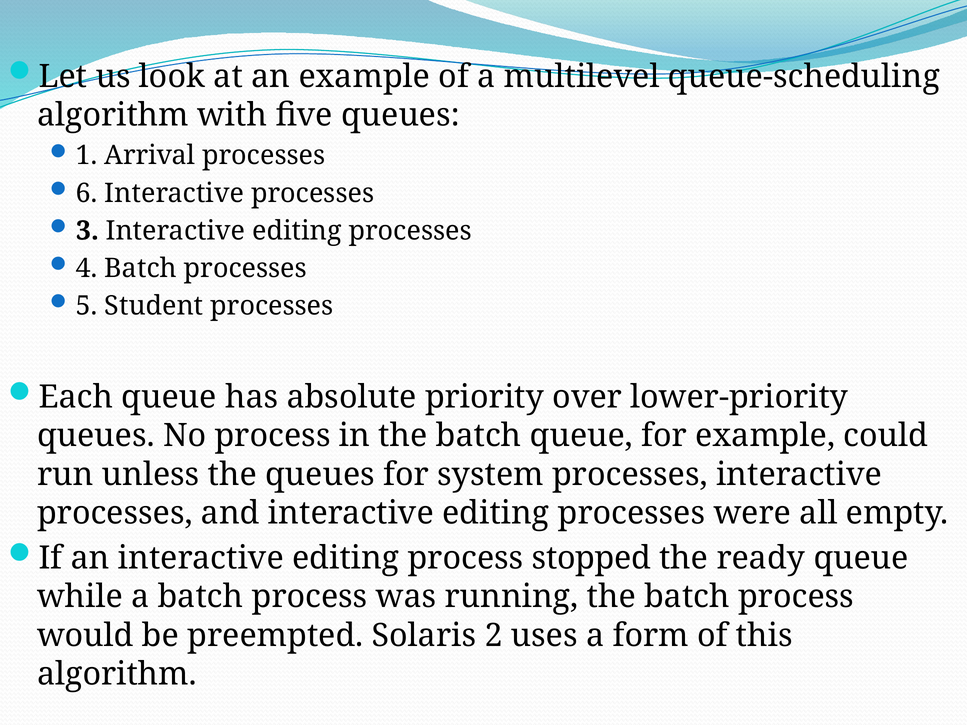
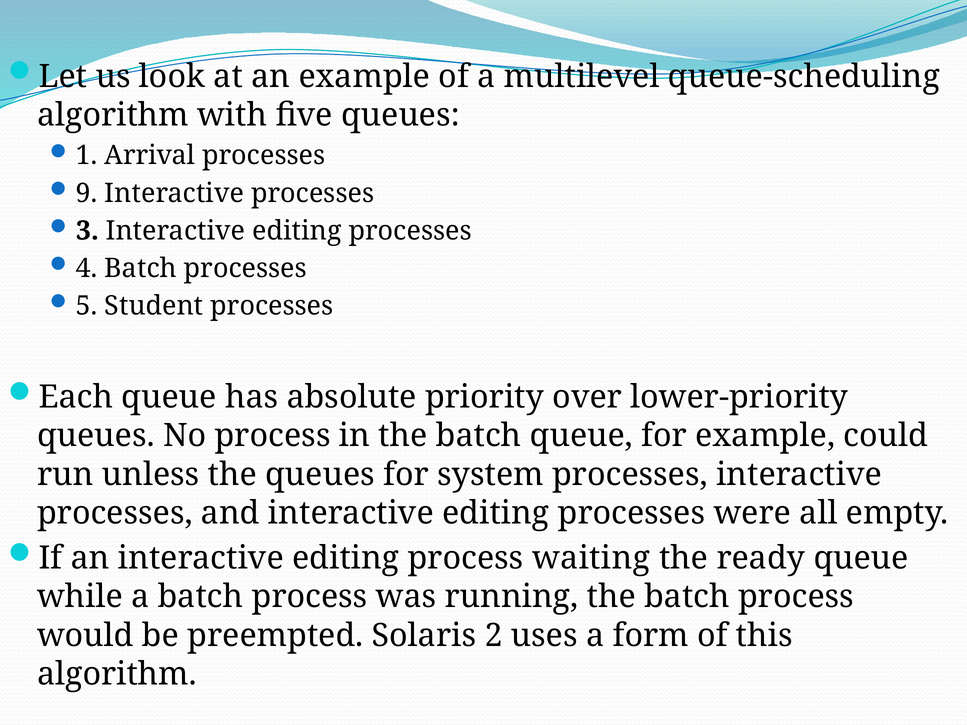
6: 6 -> 9 (87, 193)
stopped: stopped -> waiting (591, 558)
